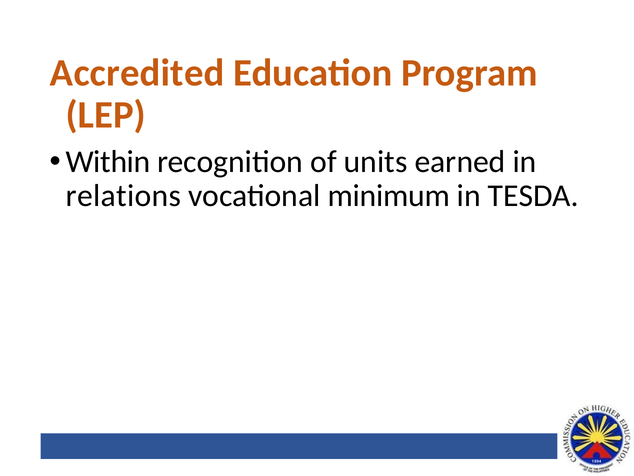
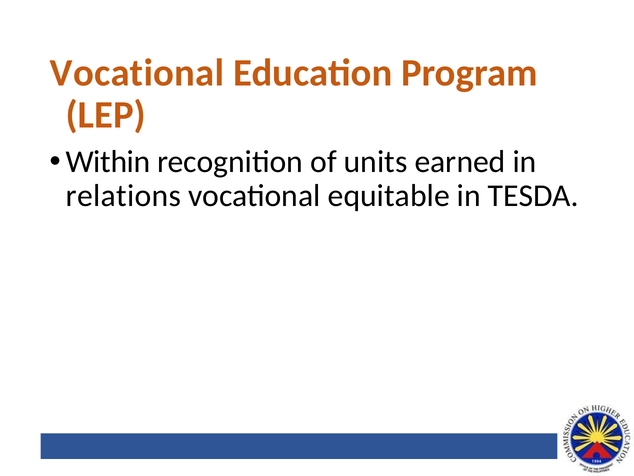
Accredited: Accredited -> Vocational (137, 73)
minimum: minimum -> equitable (389, 196)
